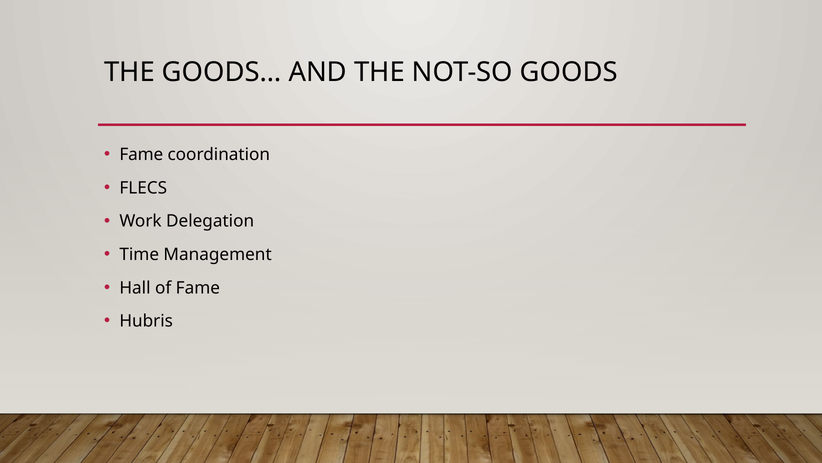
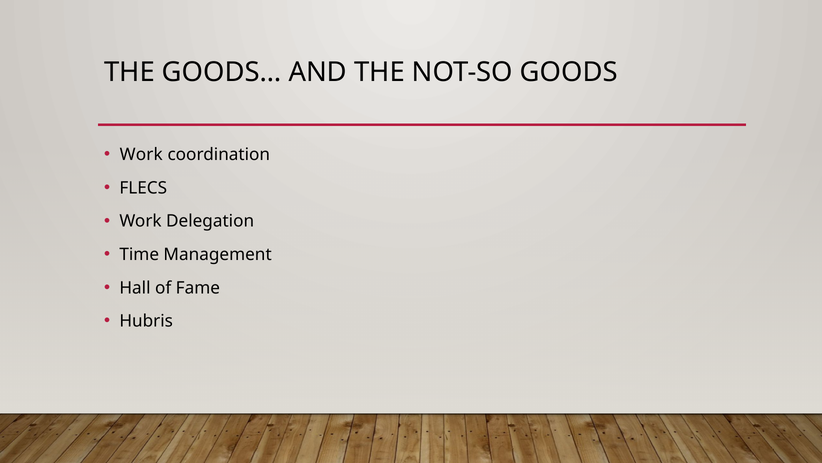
Fame: Fame -> Work (141, 155)
